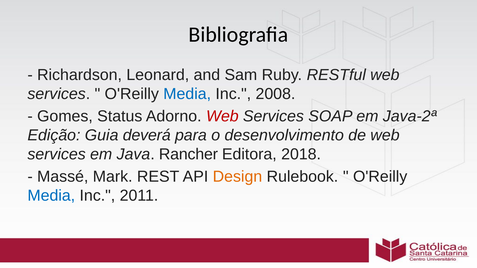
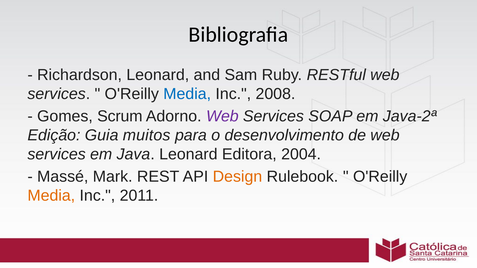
Status: Status -> Scrum (120, 116)
Web colour: red -> purple (222, 116)
deverá: deverá -> muitos (147, 135)
Java Rancher: Rancher -> Leonard (188, 155)
2018: 2018 -> 2004 (301, 155)
Media colour: blue -> orange (51, 196)
